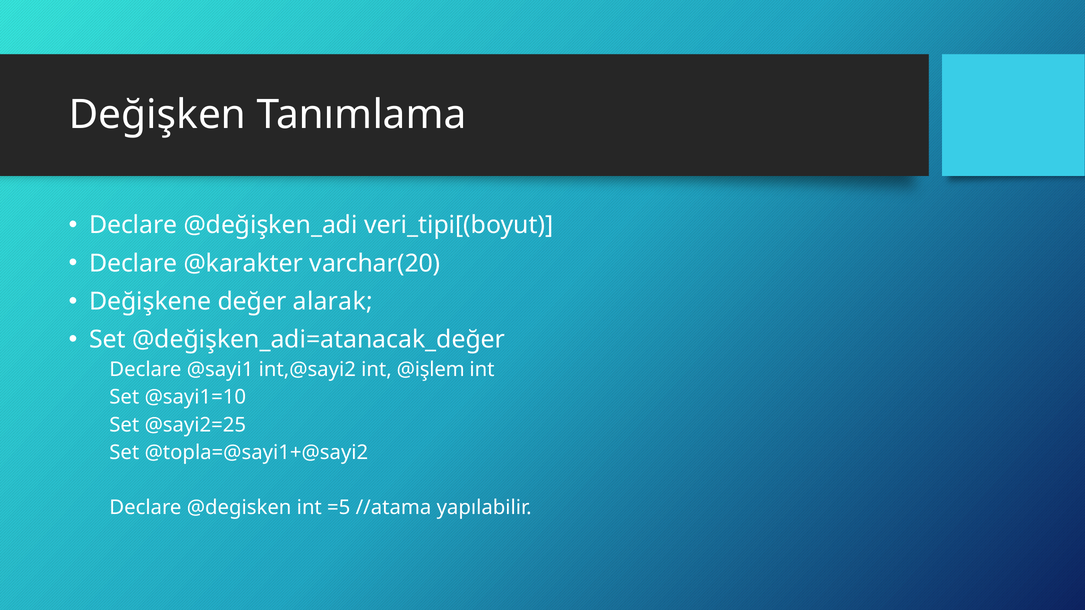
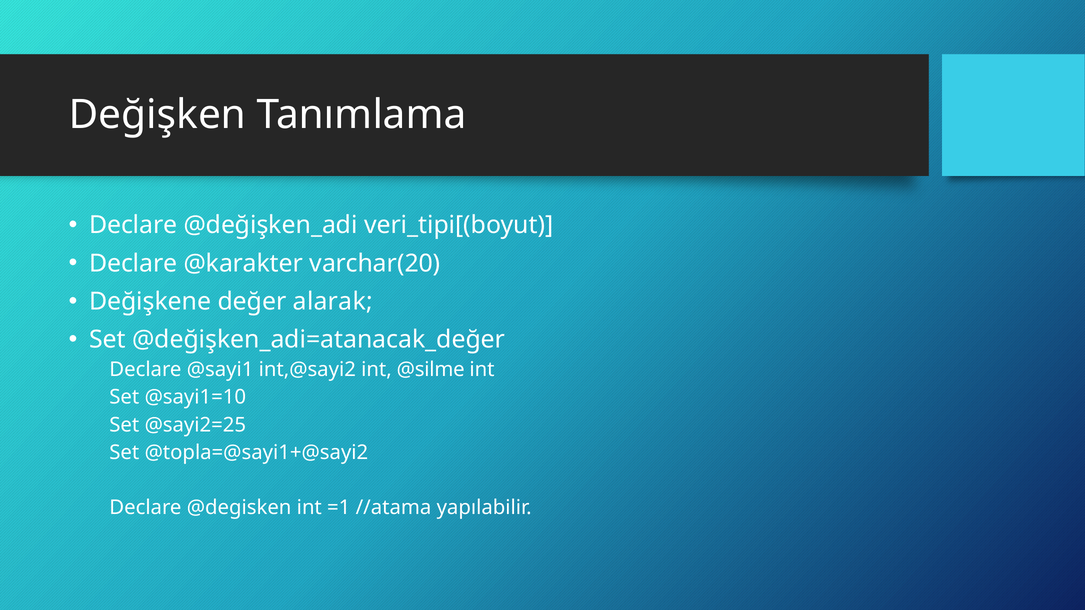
@işlem: @işlem -> @silme (431, 370)
=5: =5 -> =1 (339, 508)
